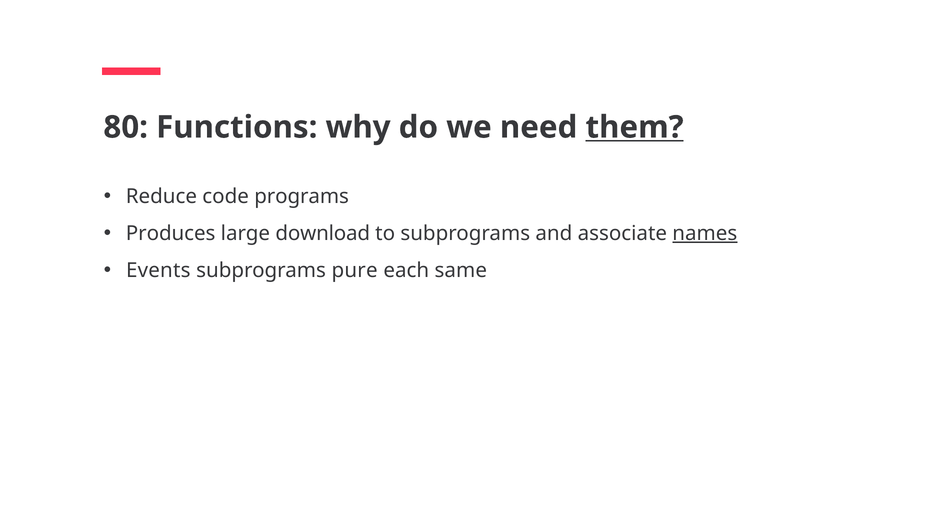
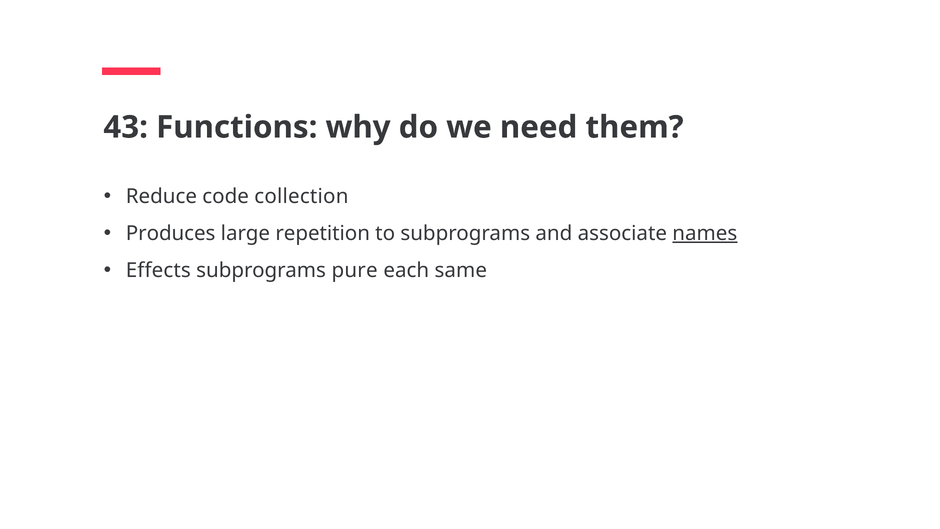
80: 80 -> 43 (126, 127)
them underline: present -> none (635, 127)
programs: programs -> collection (301, 196)
download: download -> repetition (323, 233)
Events: Events -> Effects (158, 270)
